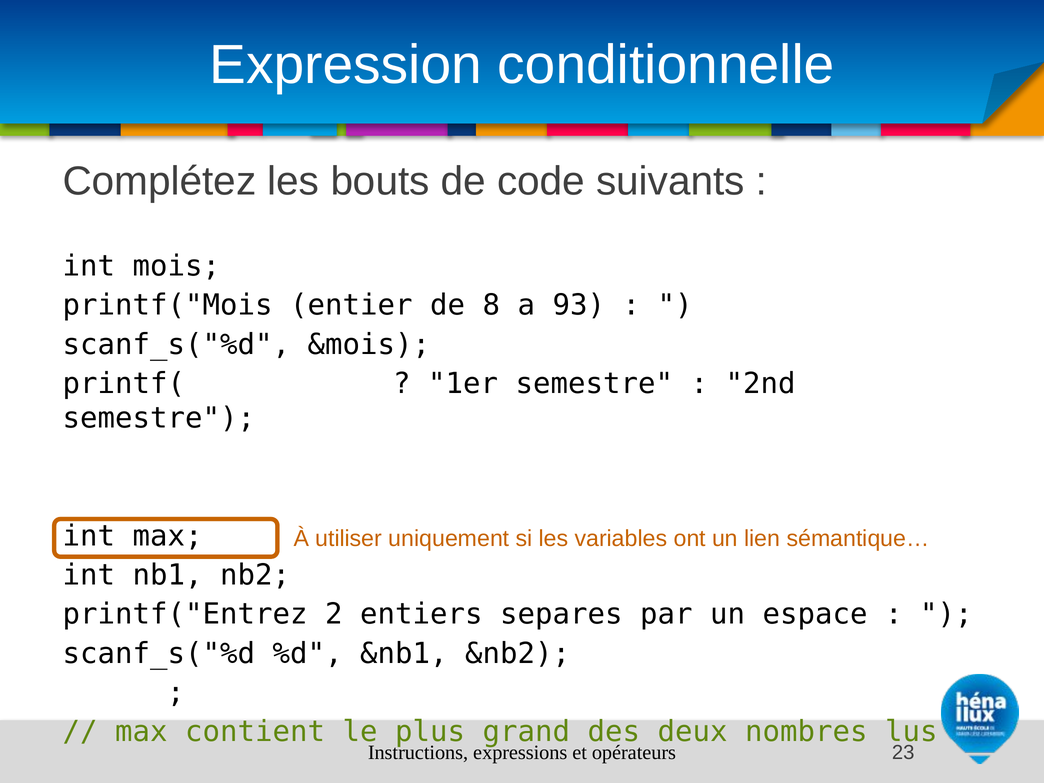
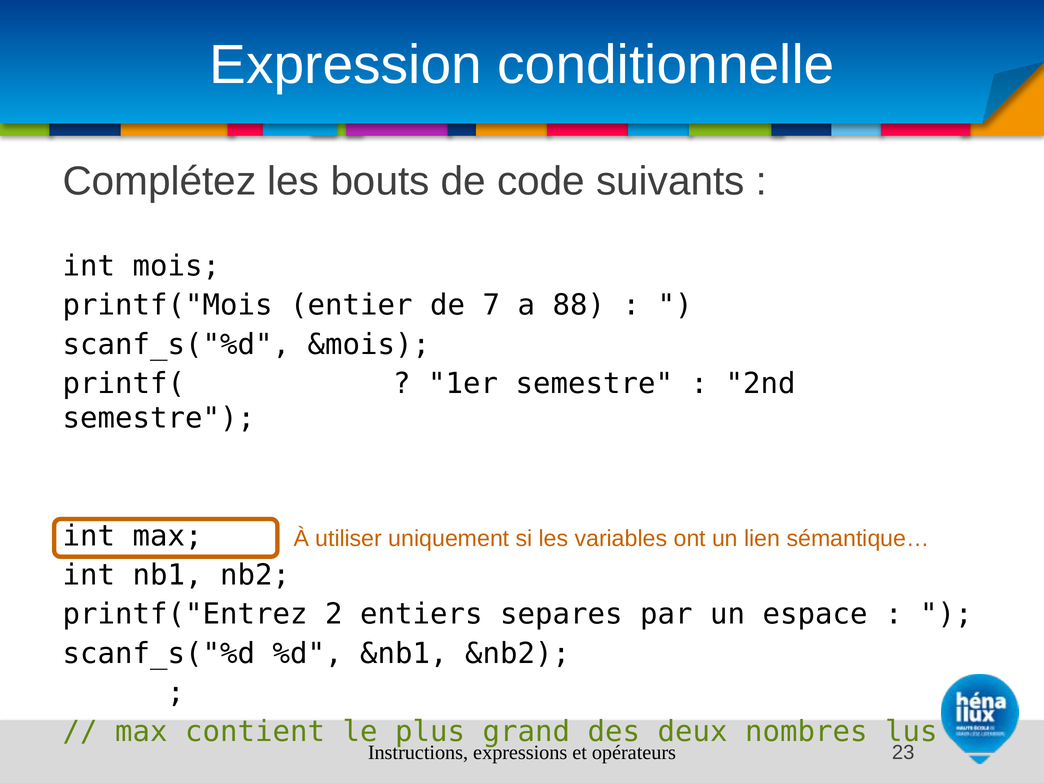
8: 8 -> 7 (491, 305)
93: 93 -> 88 (579, 305)
